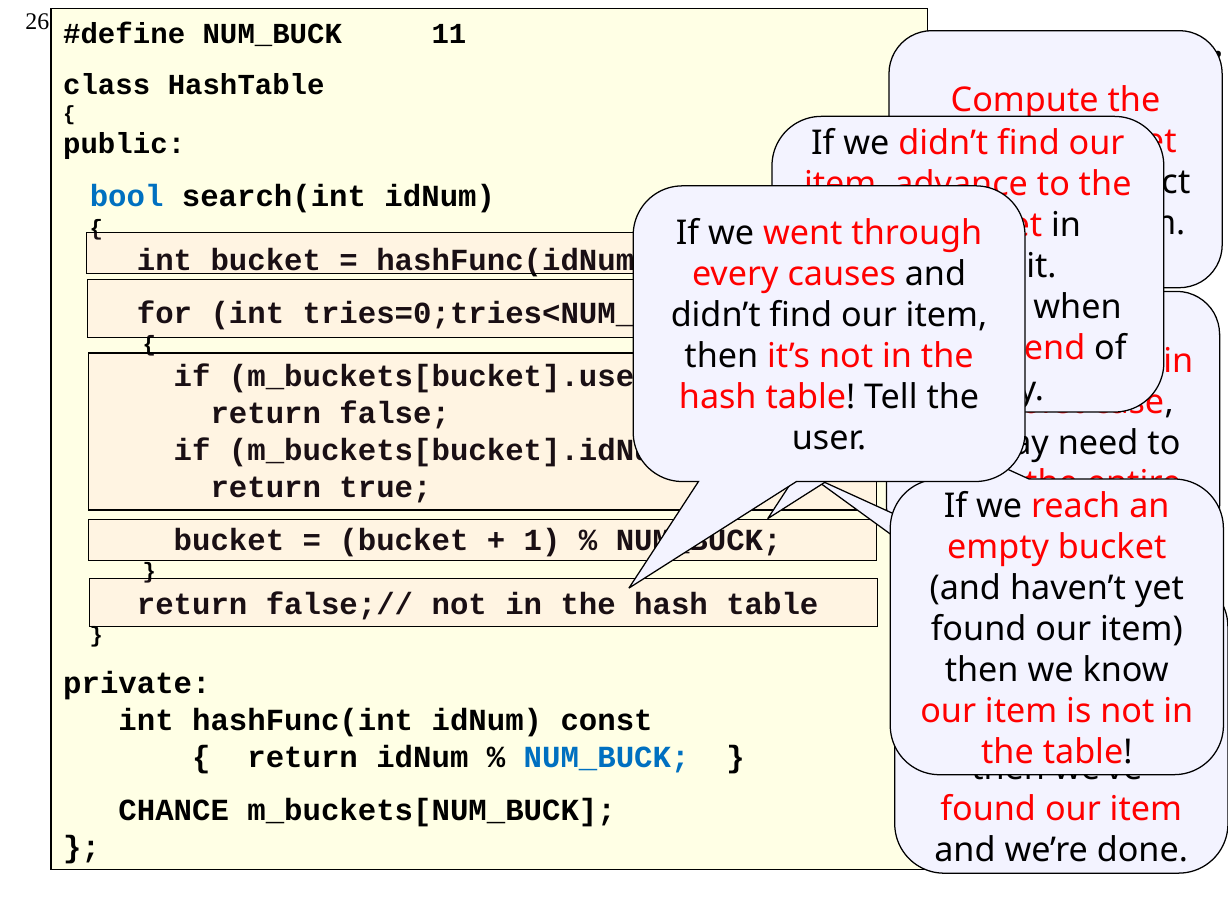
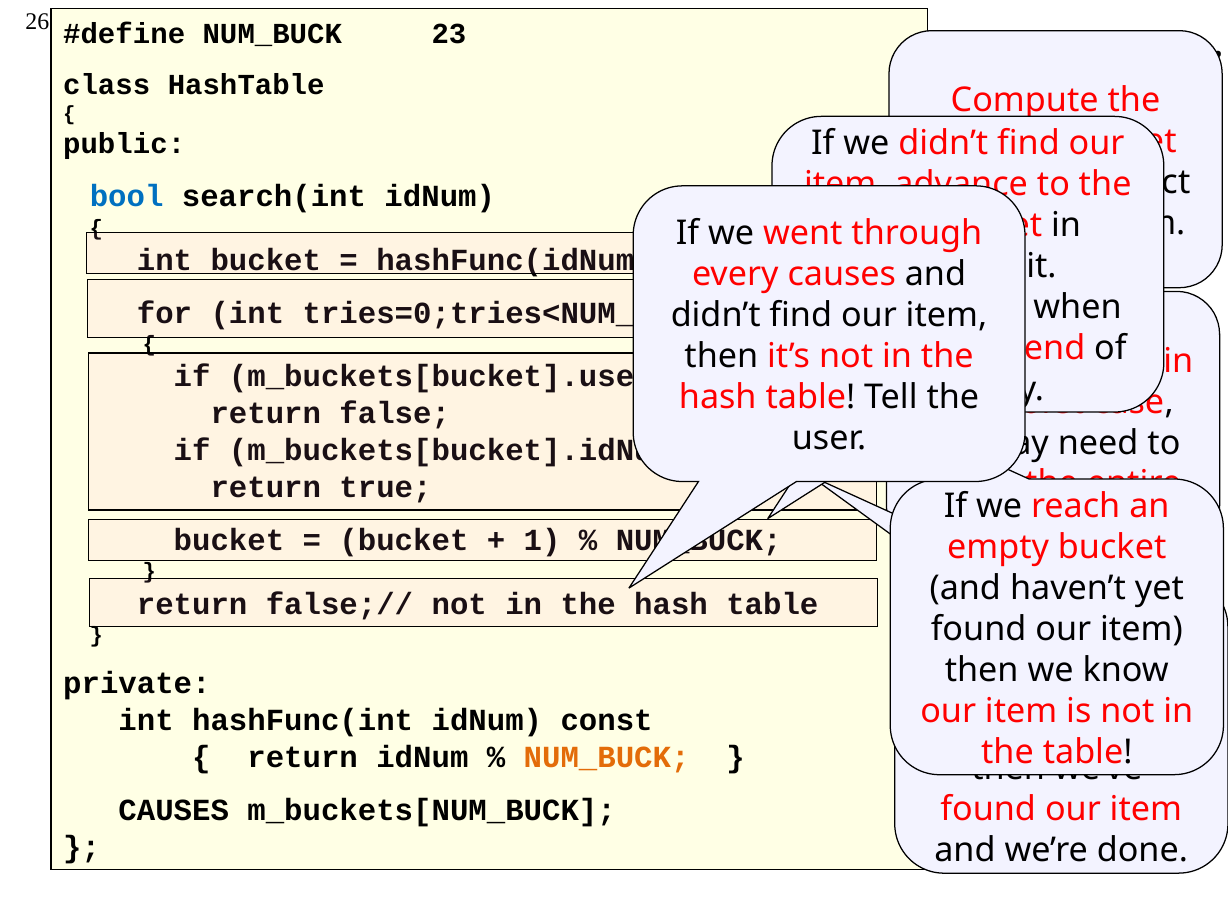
11: 11 -> 23 (449, 34)
NUM_BUCK colour: blue -> orange (607, 757)
CHANCE: CHANCE -> CAUSES (174, 811)
